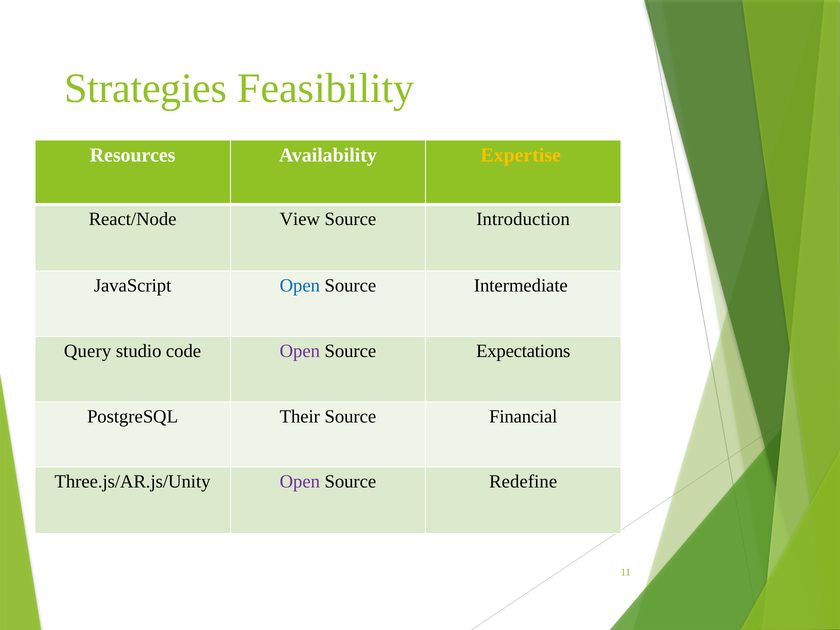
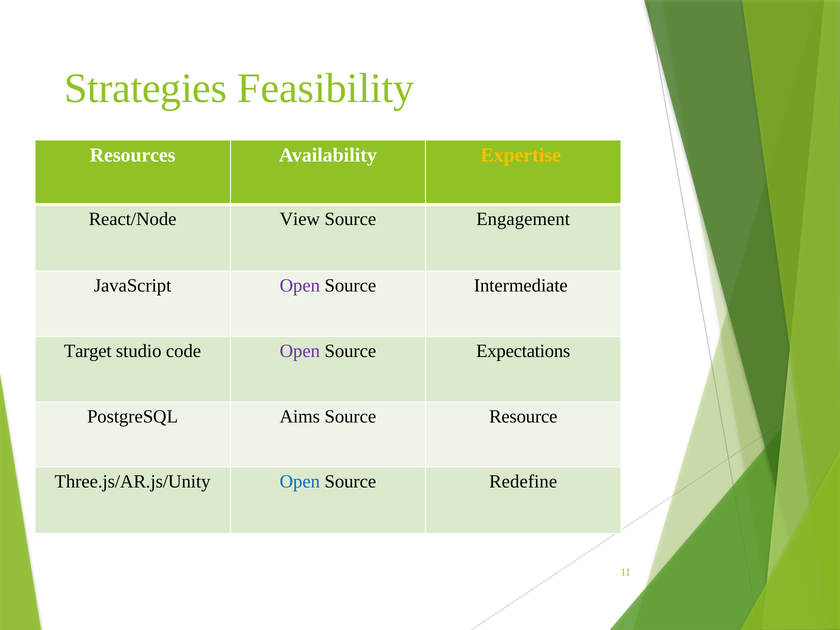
Introduction: Introduction -> Engagement (523, 219)
Open colour: blue -> purple (300, 286)
Query: Query -> Target (88, 351)
Their: Their -> Aims (300, 416)
Financial: Financial -> Resource (523, 416)
Open colour: purple -> blue (300, 482)
